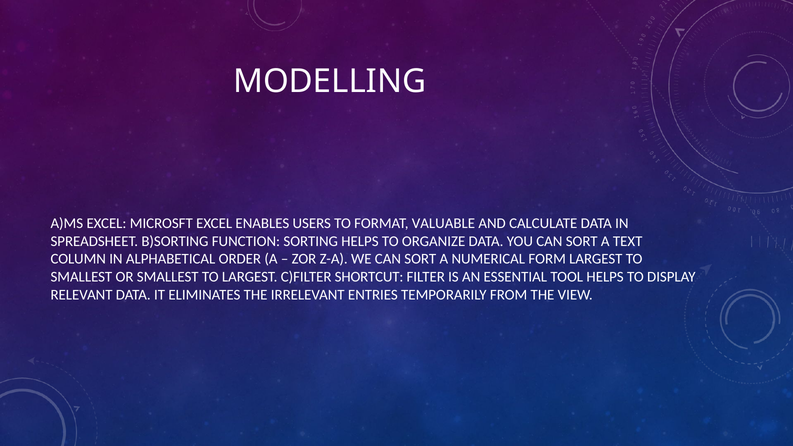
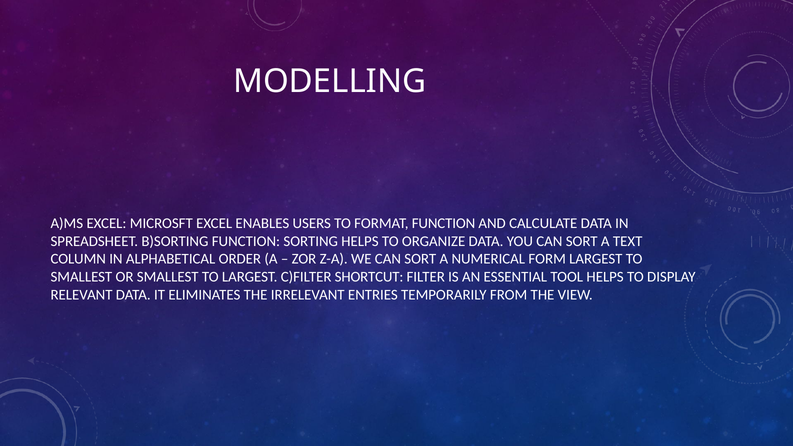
FORMAT VALUABLE: VALUABLE -> FUNCTION (444, 223)
